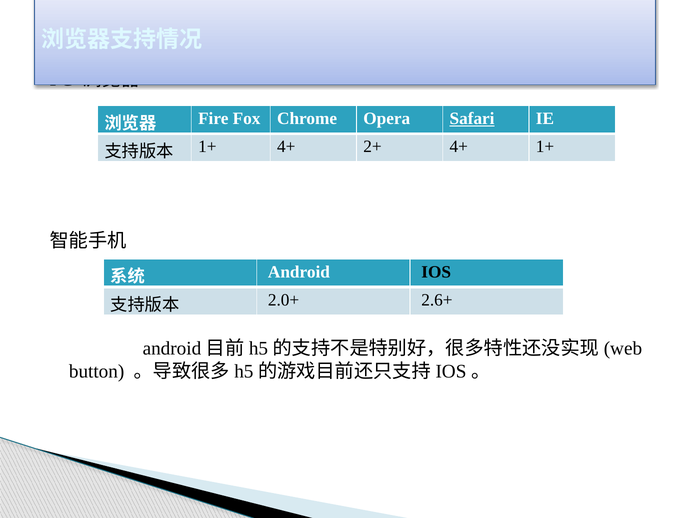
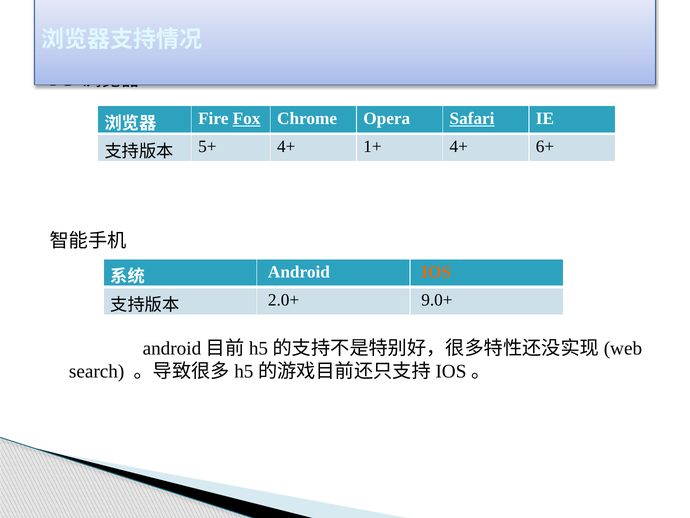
Fox underline: none -> present (247, 119)
1+: 1+ -> 5+ (207, 147)
2+: 2+ -> 1+ (373, 147)
4+ 1+: 1+ -> 6+ (545, 147)
IOS colour: black -> orange (436, 272)
2.6+: 2.6+ -> 9.0+ (437, 300)
button: button -> search (97, 371)
